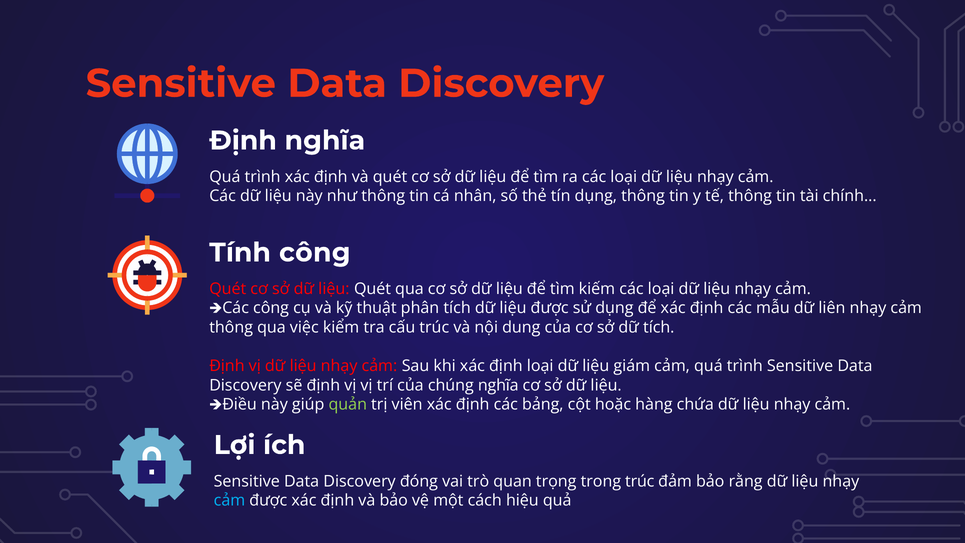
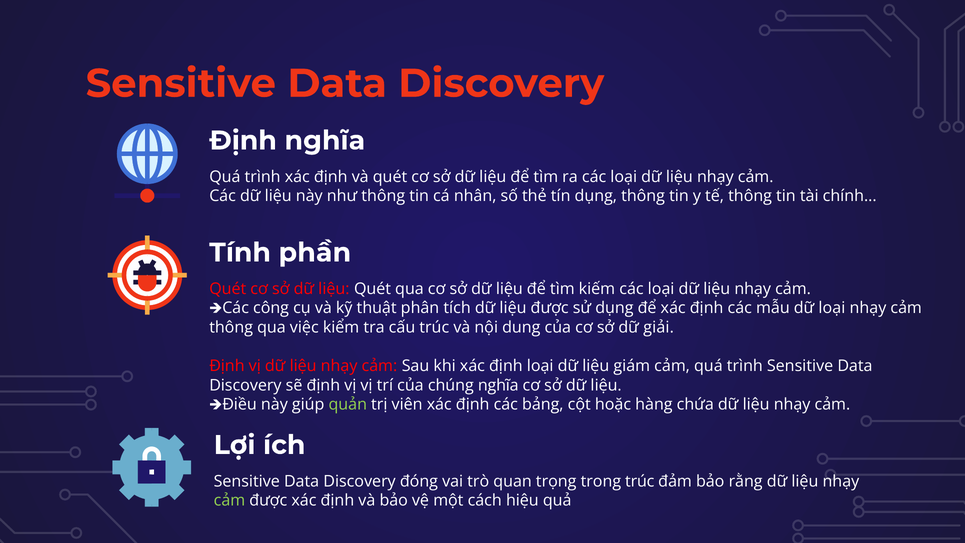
Tính công: công -> phần (315, 252)
dữ liên: liên -> loại (832, 308)
dữ tích: tích -> giải (659, 327)
cảm colour: light blue -> light green (229, 500)
